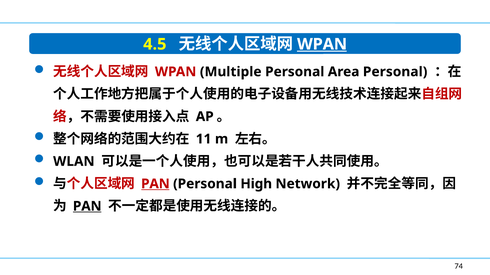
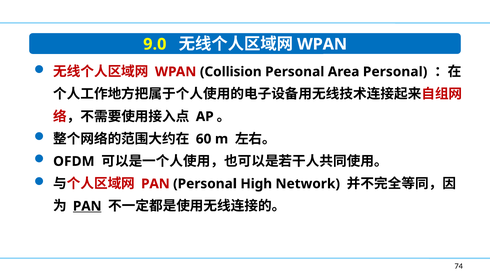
4.5: 4.5 -> 9.0 (155, 44)
WPAN underline: present -> none (322, 44)
Multiple: Multiple -> Collision (231, 72)
11: 11 -> 60 (204, 139)
WLAN: WLAN -> OFDM (74, 162)
PAN underline: present -> none (155, 184)
